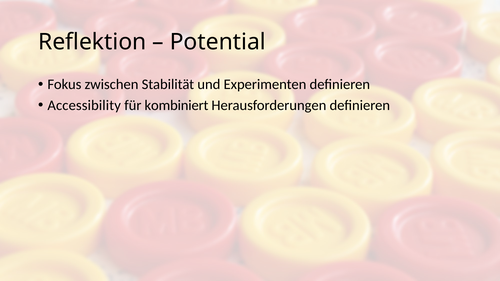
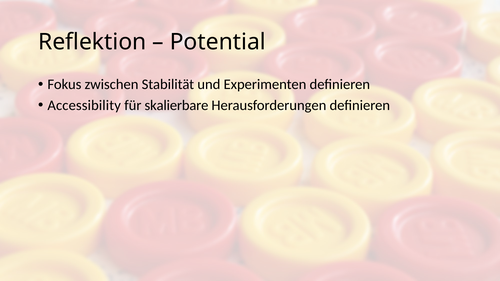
kombiniert: kombiniert -> skalierbare (176, 106)
